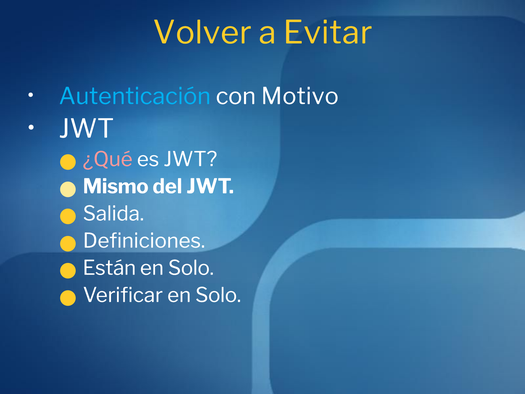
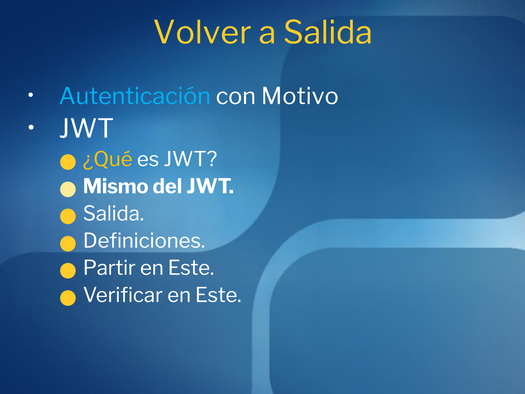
a Evitar: Evitar -> Salida (328, 33)
¿Qué colour: pink -> yellow (108, 159)
Están: Están -> Partir (109, 268)
Solo: Solo -> Este (191, 268)
Verificar en Solo: Solo -> Este (218, 295)
